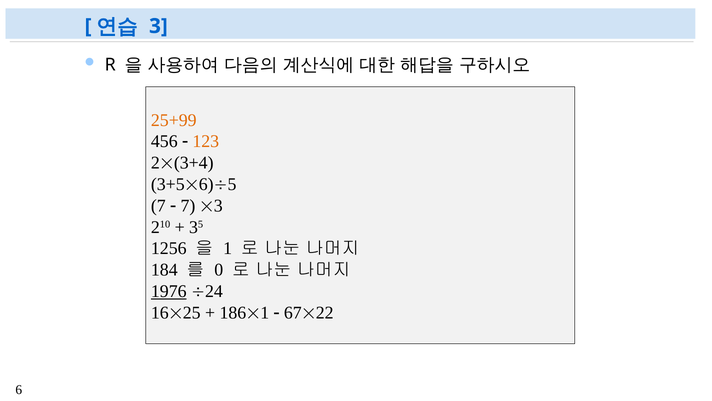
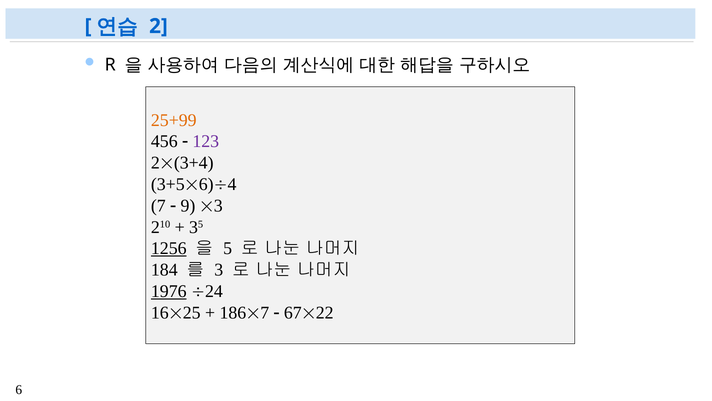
3: 3 -> 2 (158, 26)
123 colour: orange -> purple (206, 141)
5: 5 -> 4 (232, 184)
7: 7 -> 9 (188, 206)
1256 underline: none -> present (169, 248)
1: 1 -> 5 (228, 248)
0: 0 -> 3 (219, 270)
1: 1 -> 7 (265, 312)
